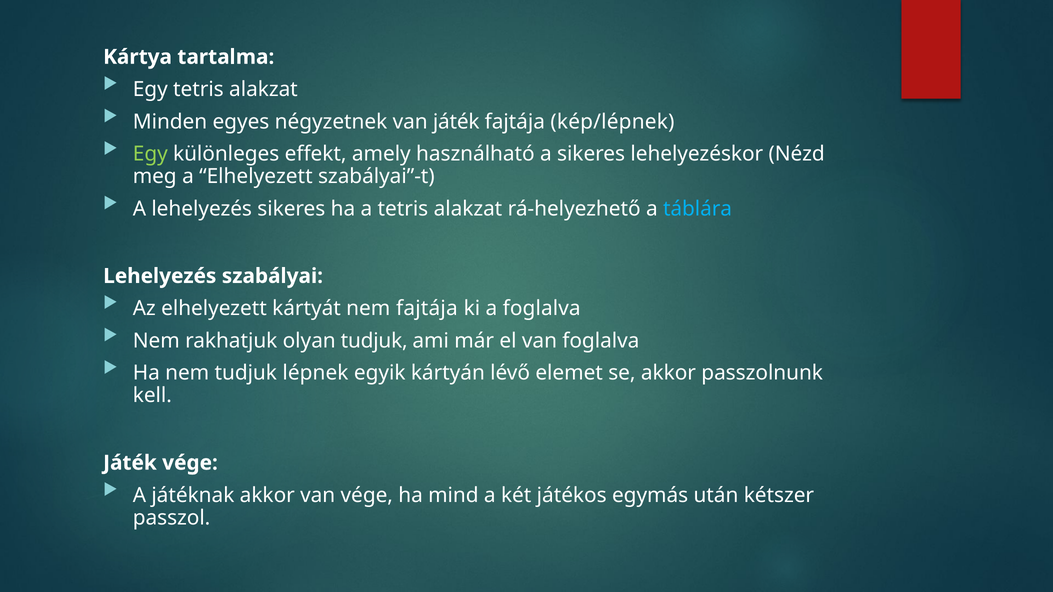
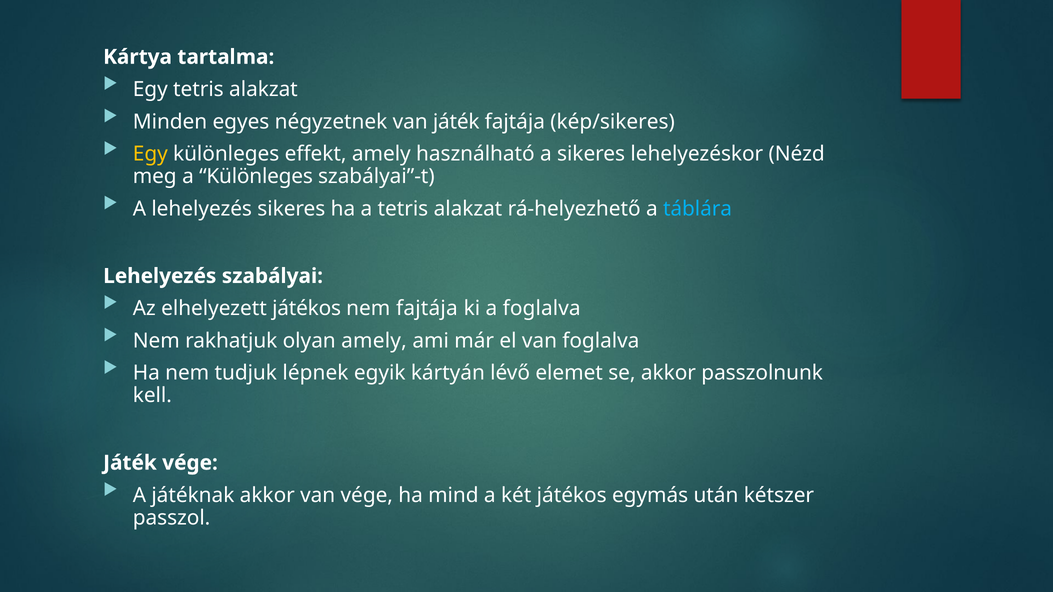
kép/lépnek: kép/lépnek -> kép/sikeres (613, 122)
Egy colour: light green -> yellow (150, 154)
a Elhelyezett: Elhelyezett -> Különleges (256, 177)
elhelyezett kártyát: kártyát -> játékos (307, 309)
olyan tudjuk: tudjuk -> amely (374, 341)
